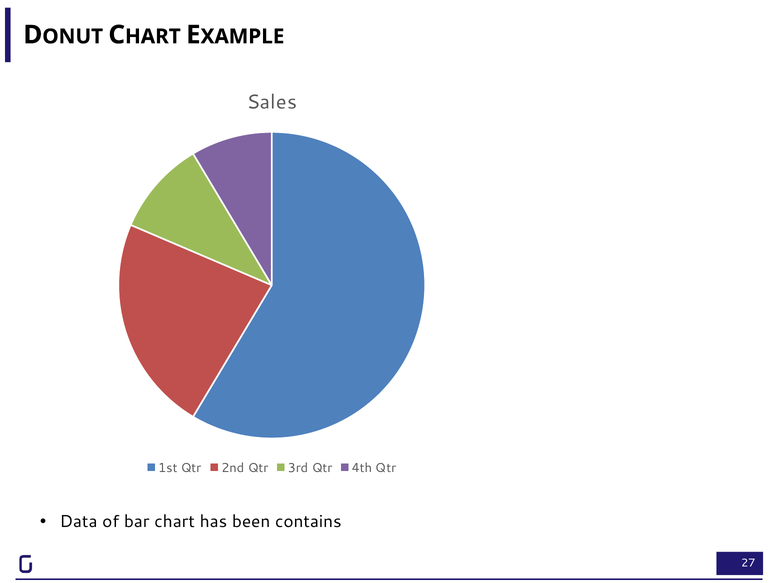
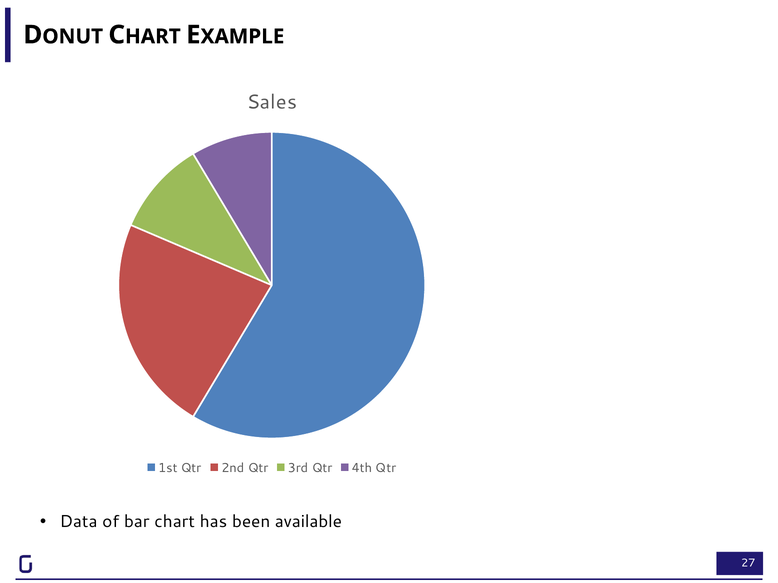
contains: contains -> available (308, 522)
